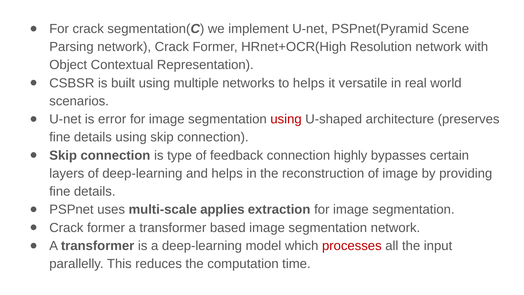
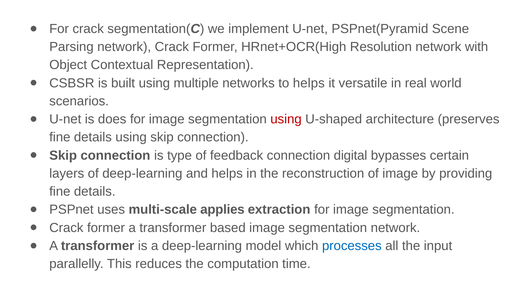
error: error -> does (112, 119)
highly: highly -> digital (351, 155)
processes colour: red -> blue (352, 246)
